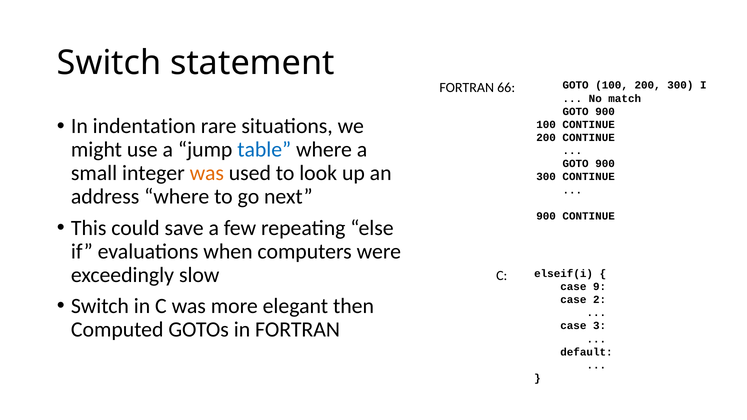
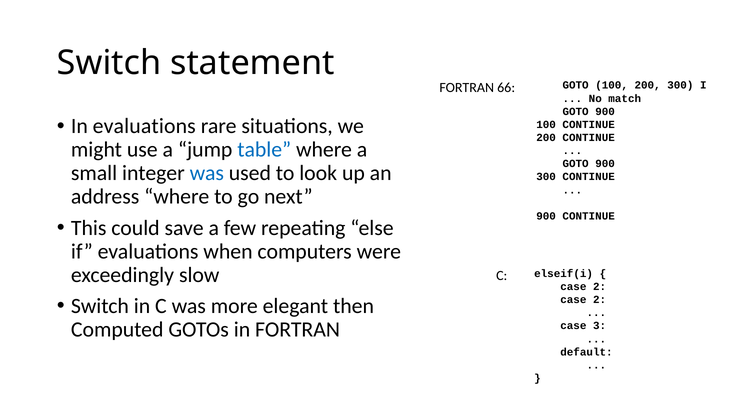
In indentation: indentation -> evaluations (144, 126)
was colour: orange -> blue (207, 173)
9: 9 -> 2 (600, 287)
